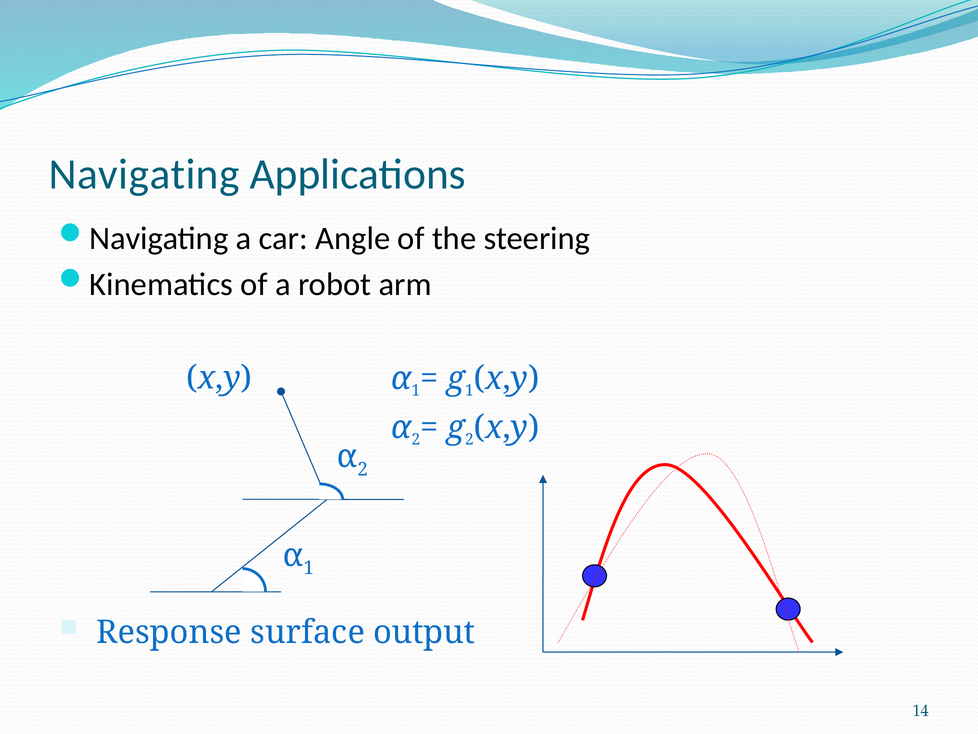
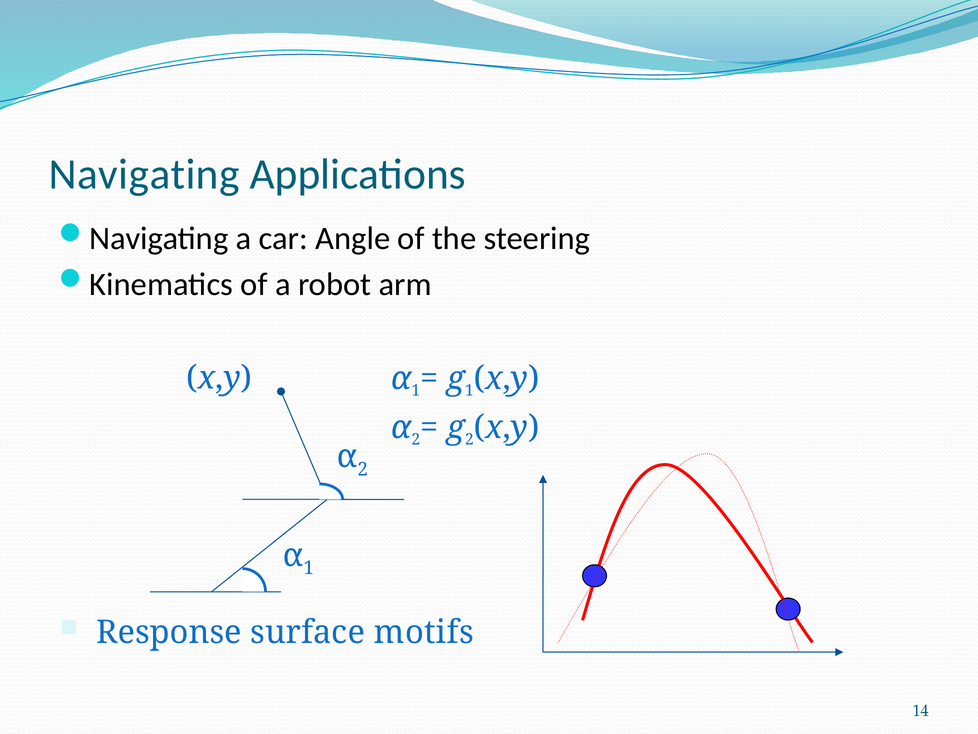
output: output -> motifs (424, 632)
